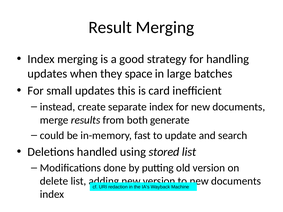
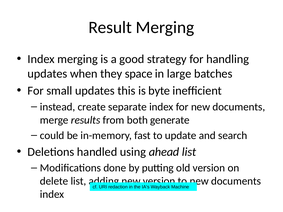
card: card -> byte (159, 91)
stored: stored -> ahead (164, 152)
